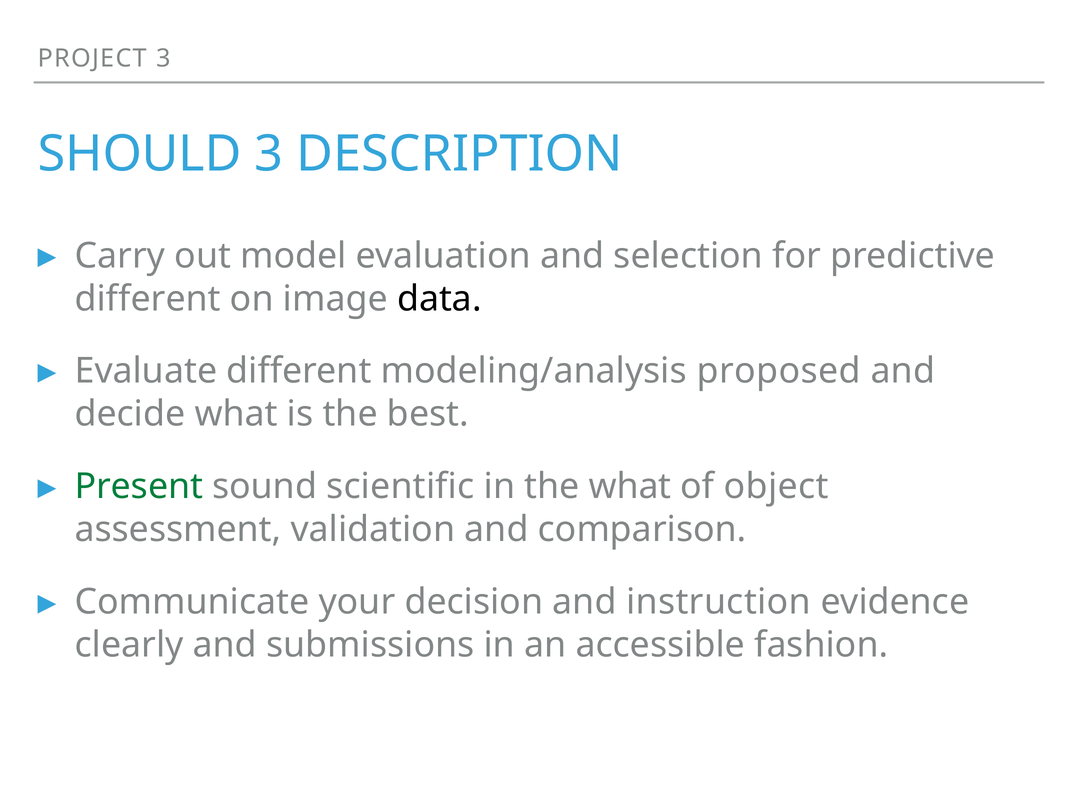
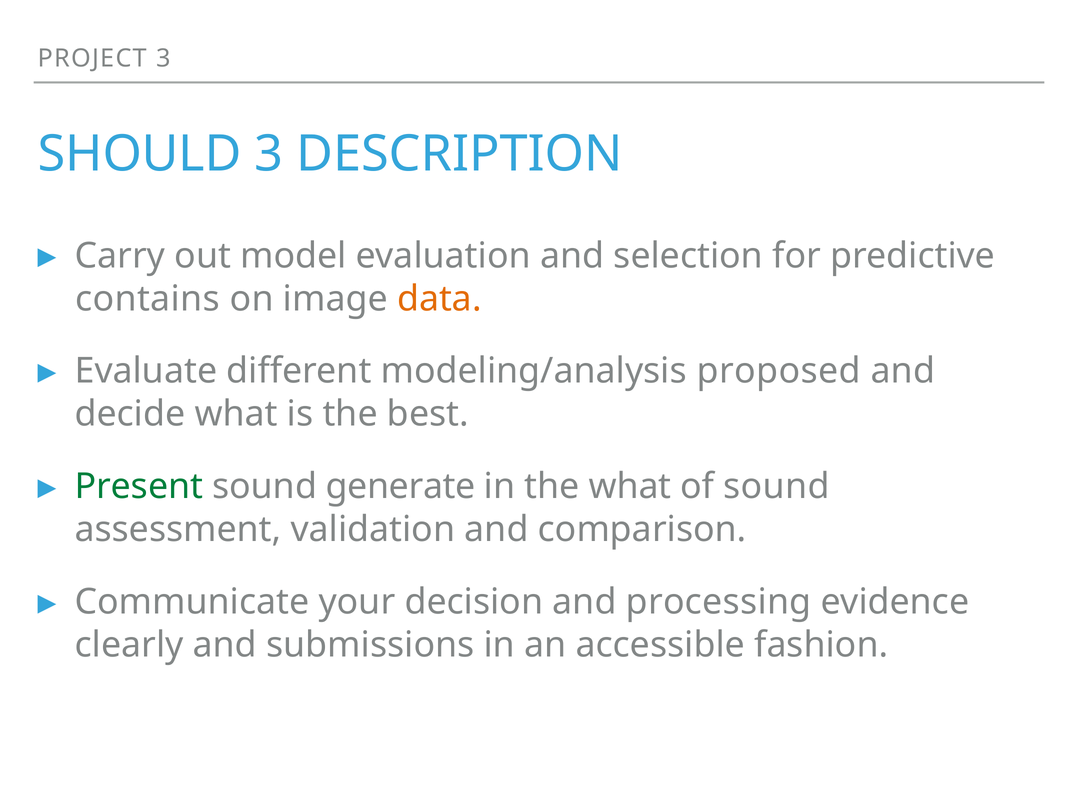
different: different -> contains (148, 299)
data colour: black -> orange (439, 299)
scientific: scientific -> generate (401, 486)
of object: object -> sound (776, 486)
instruction: instruction -> processing (719, 602)
